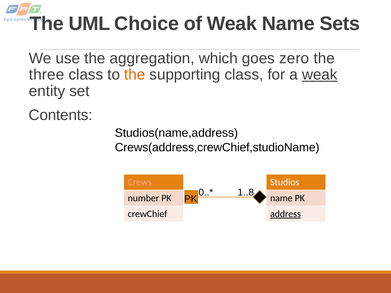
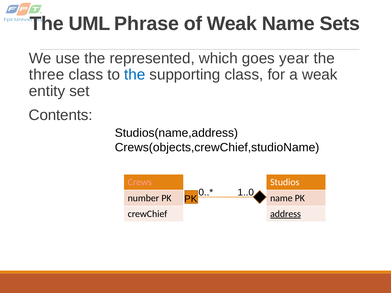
Choice: Choice -> Phrase (147, 24)
aggregation: aggregation -> represented (152, 58)
zero: zero -> year (294, 58)
the colour: orange -> blue (135, 75)
weak underline: present -> none (320, 75)
Crews(address,crewChief,studioName: Crews(address,crewChief,studioName -> Crews(objects,crewChief,studioName (217, 147)
1..8: 1..8 -> 1..0 (246, 193)
